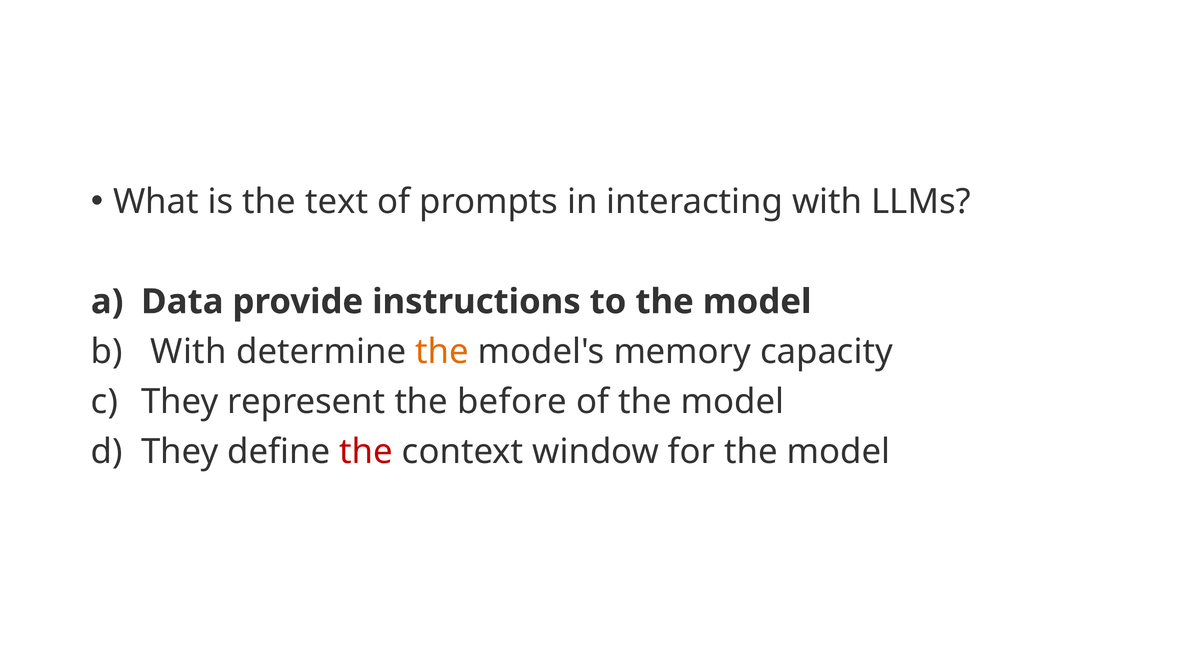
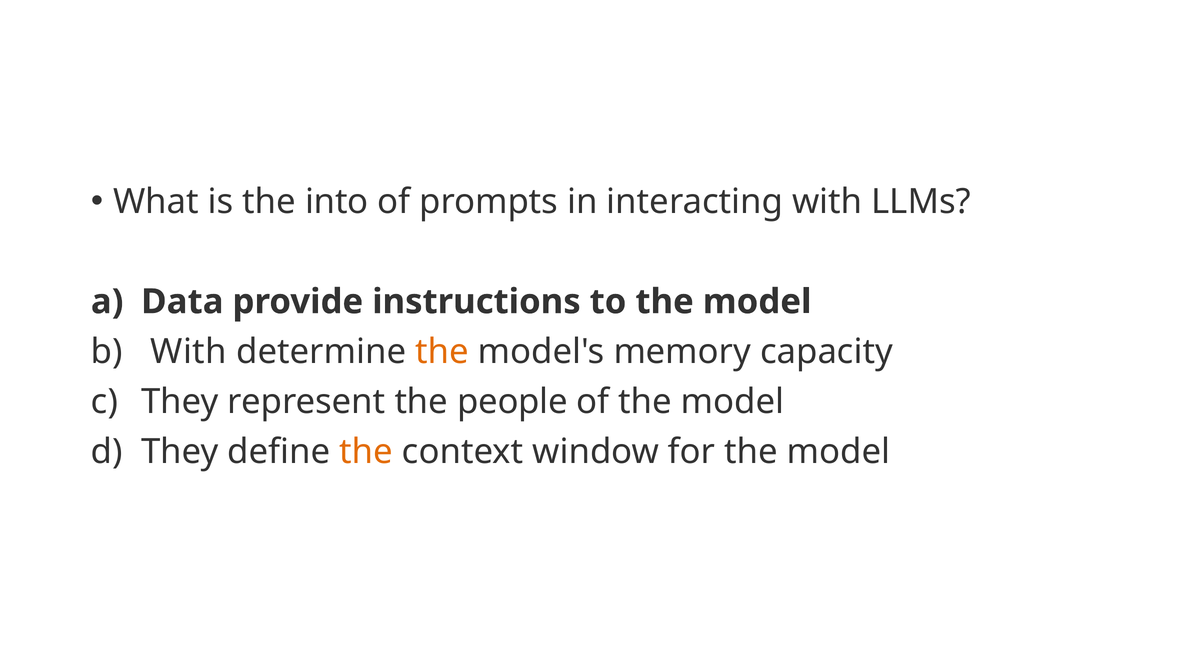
text: text -> into (337, 202)
before: before -> people (512, 401)
the colour: red -> orange (366, 451)
